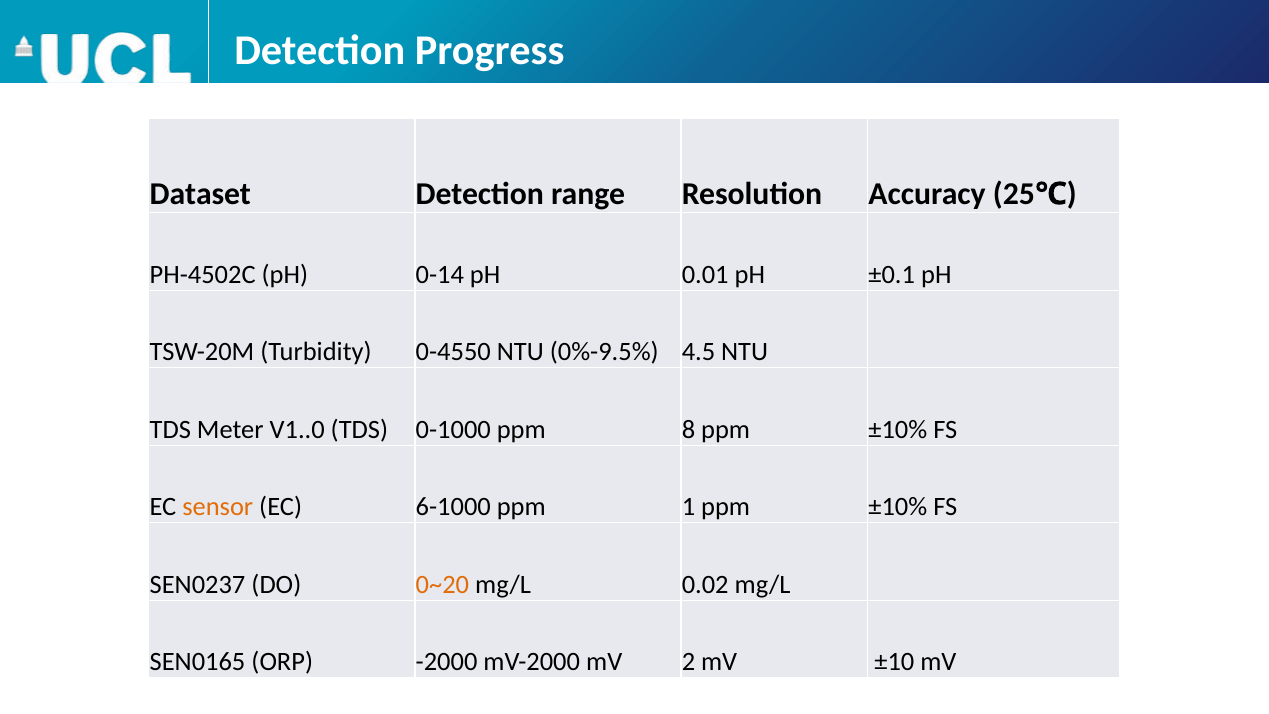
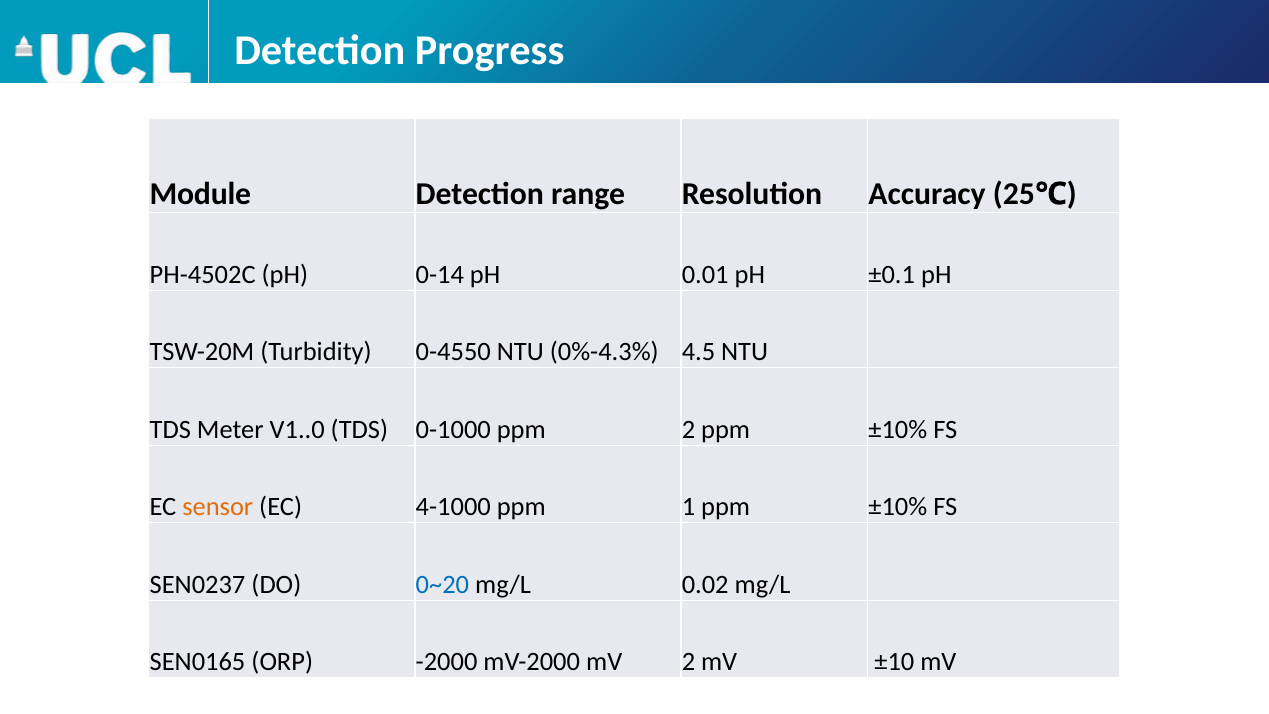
Dataset: Dataset -> Module (200, 194)
0%-9.5%: 0%-9.5% -> 0%-4.3% (604, 352)
ppm 8: 8 -> 2 (688, 429)
6-1000: 6-1000 -> 4-1000 (453, 507)
0~20 colour: orange -> blue (442, 584)
